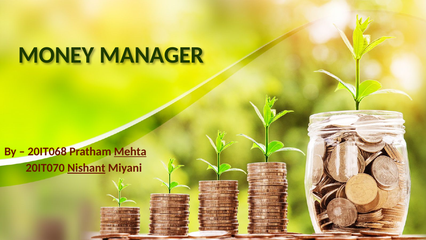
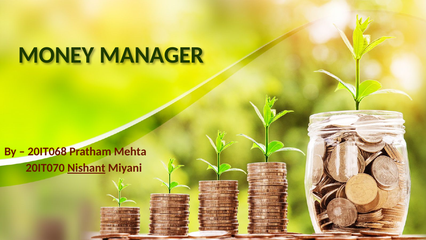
Mehta underline: present -> none (130, 151)
